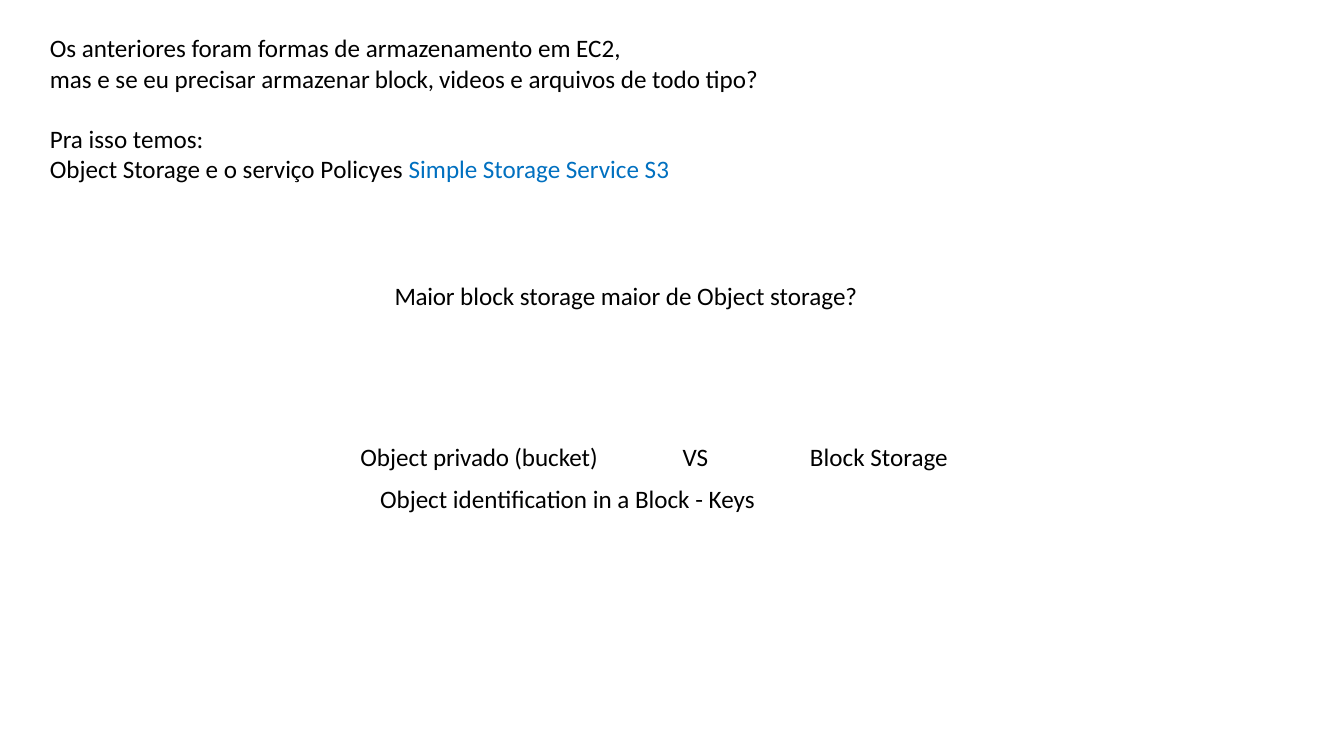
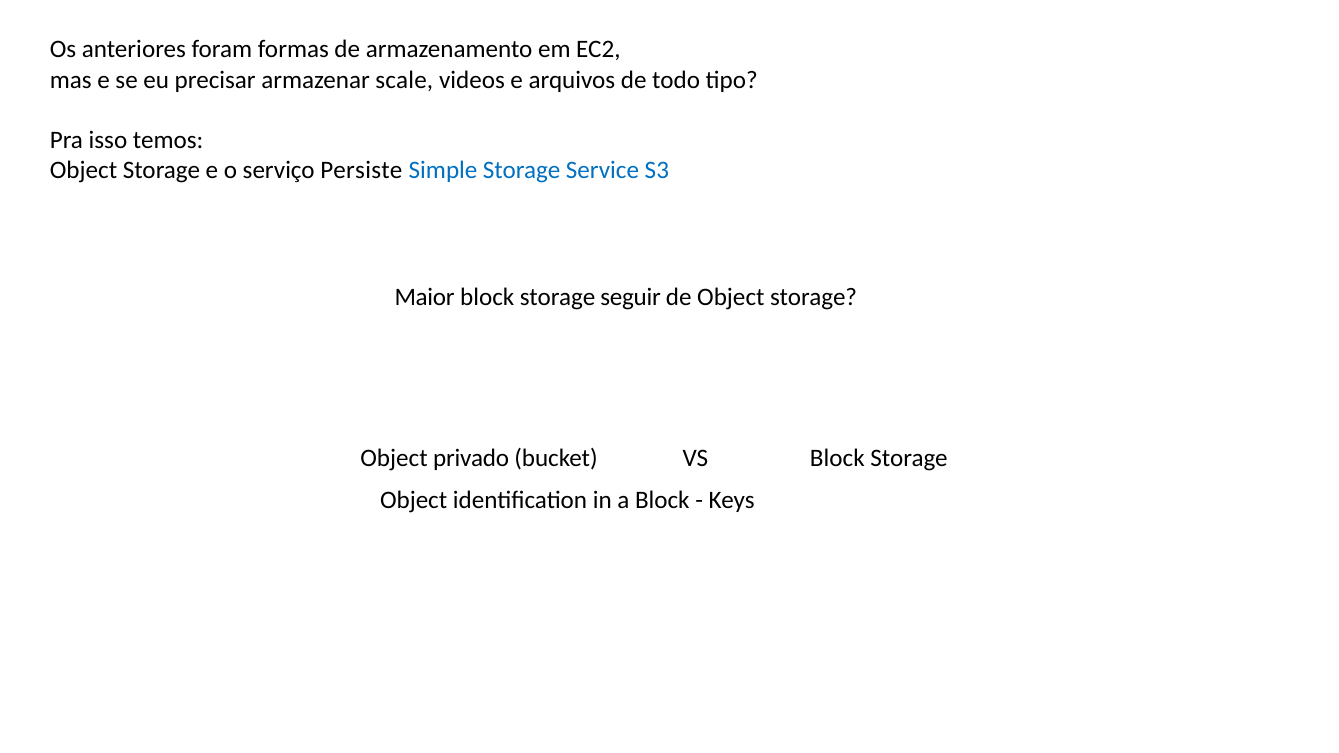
armazenar block: block -> scale (404, 80)
Policyes: Policyes -> Persiste (361, 170)
storage maior: maior -> seguir (631, 298)
